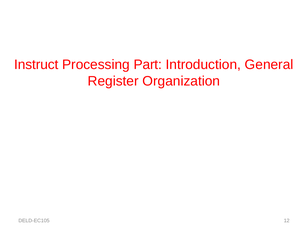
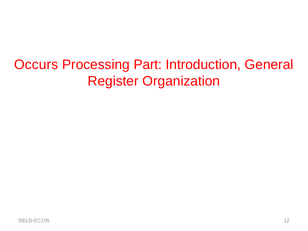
Instruct: Instruct -> Occurs (36, 65)
